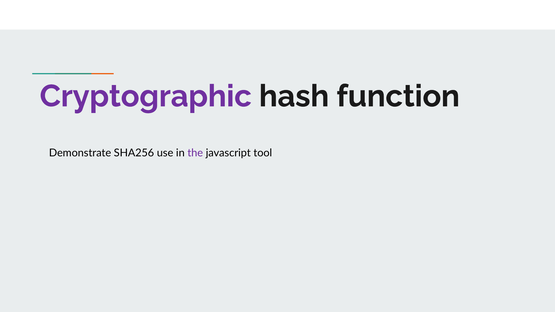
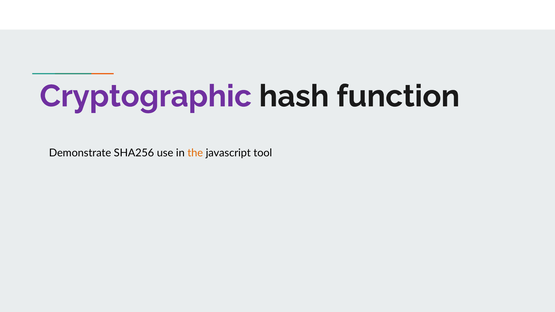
the colour: purple -> orange (195, 153)
